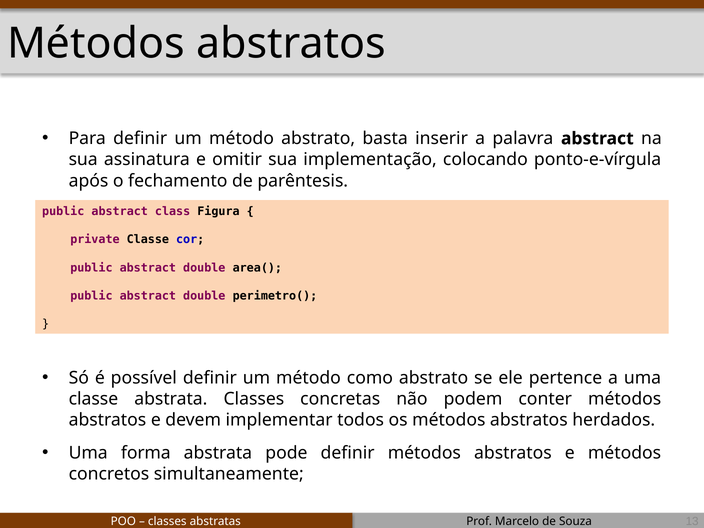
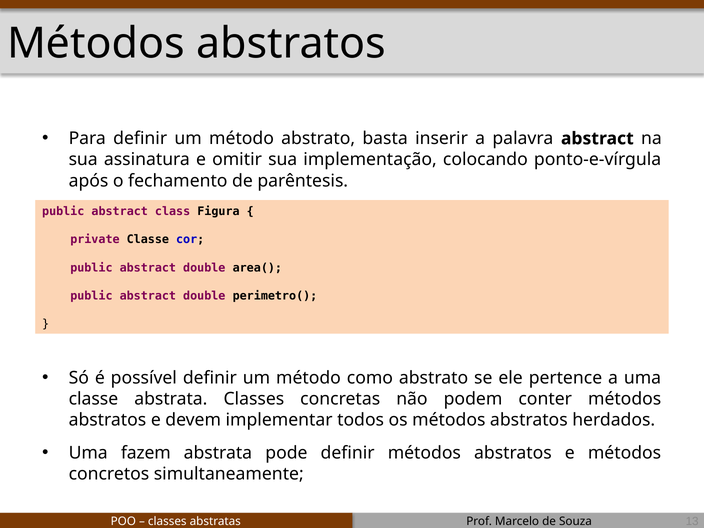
forma: forma -> fazem (146, 453)
